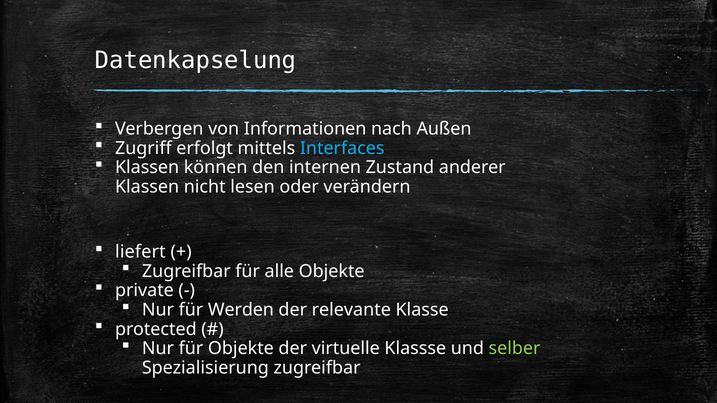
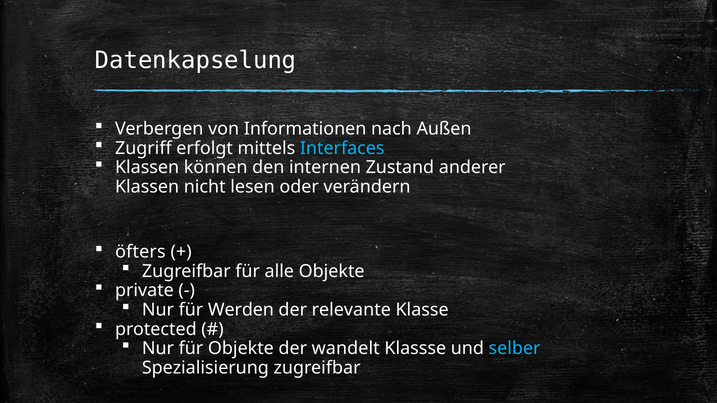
liefert: liefert -> öfters (140, 252)
virtuelle: virtuelle -> wandelt (346, 349)
selber colour: light green -> light blue (515, 349)
